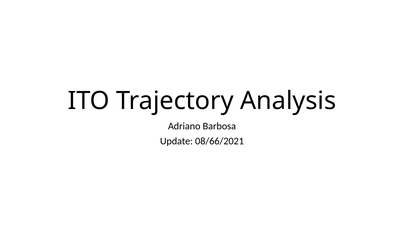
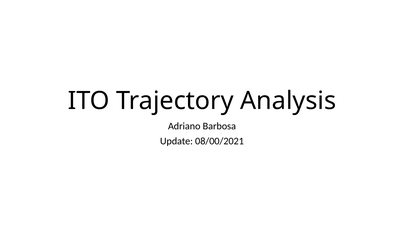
08/66/2021: 08/66/2021 -> 08/00/2021 (220, 141)
